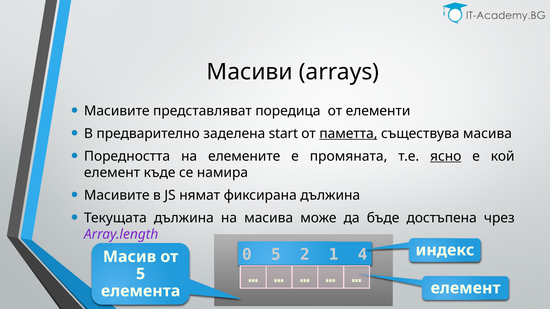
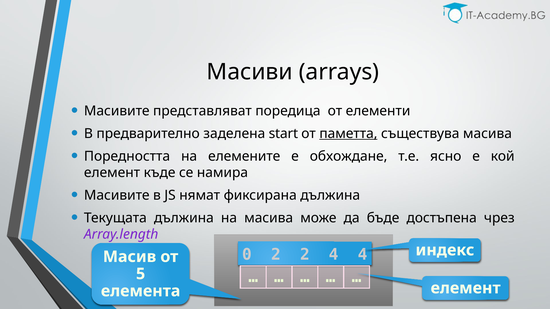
промяната: промяната -> обхождане (349, 156)
ясно underline: present -> none (446, 156)
0 5: 5 -> 2 (276, 255)
2 1: 1 -> 4 (334, 255)
